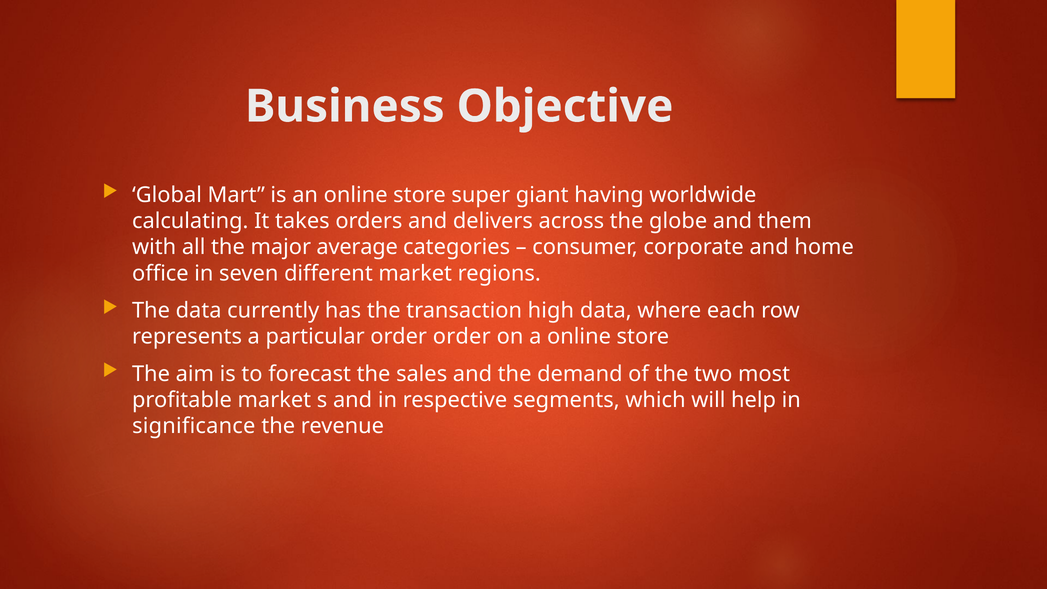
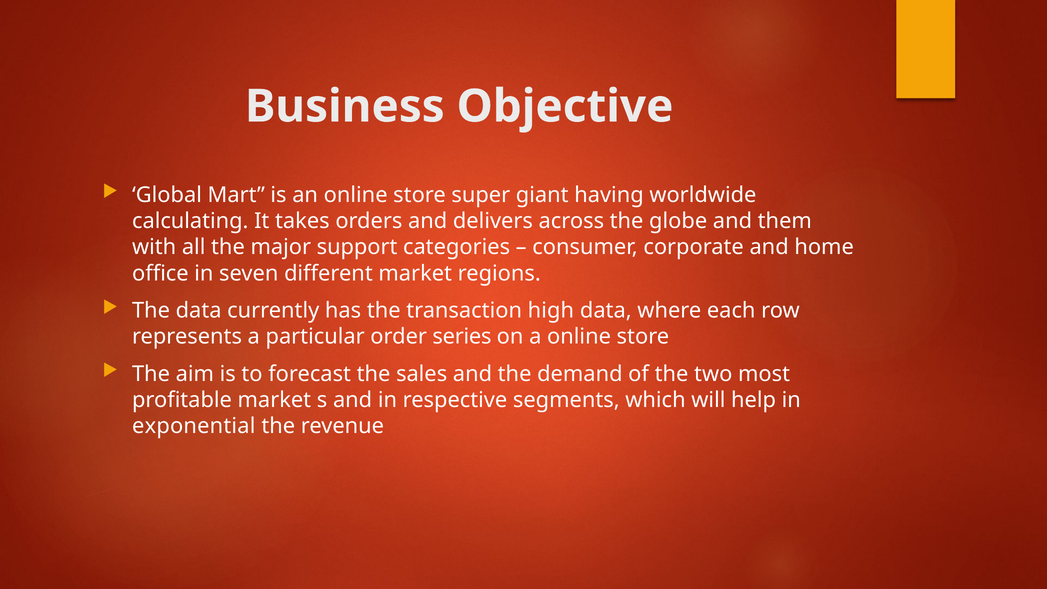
average: average -> support (357, 247)
order order: order -> series (462, 337)
significance: significance -> exponential (194, 426)
